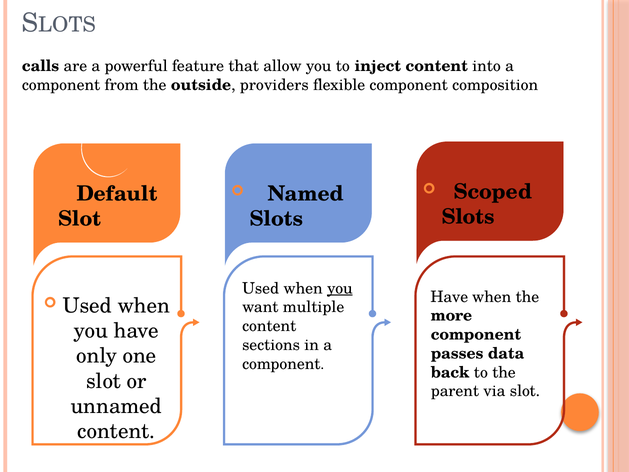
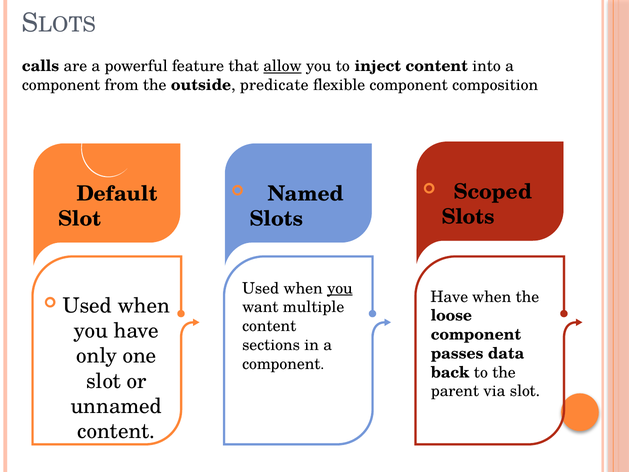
allow underline: none -> present (282, 66)
providers: providers -> predicate (274, 85)
more: more -> loose (451, 316)
